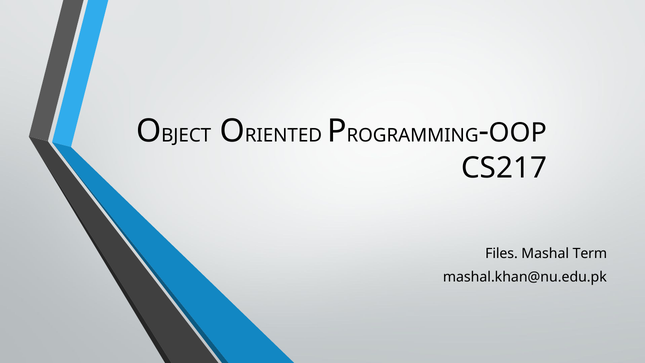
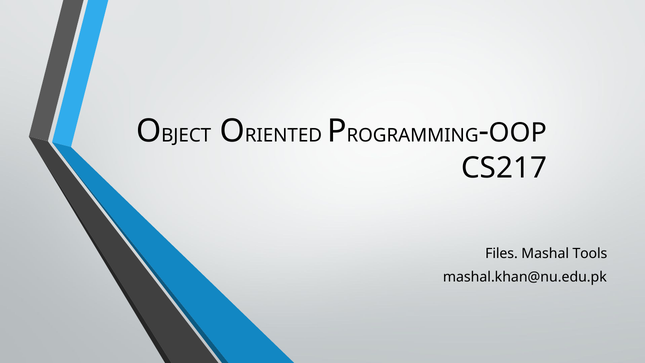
Term: Term -> Tools (590, 253)
